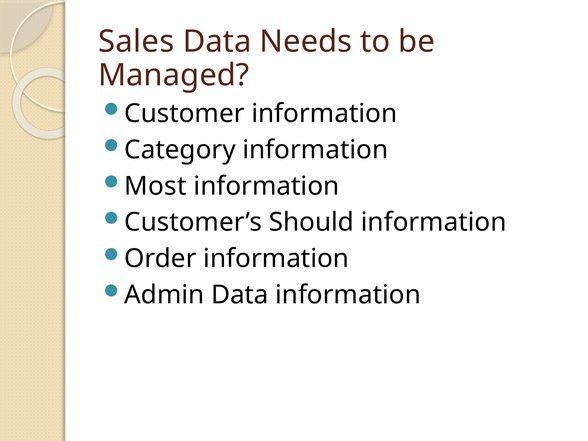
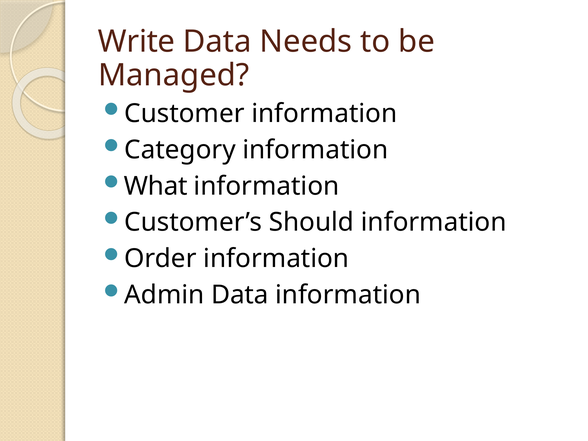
Sales: Sales -> Write (137, 42)
Most: Most -> What (156, 186)
